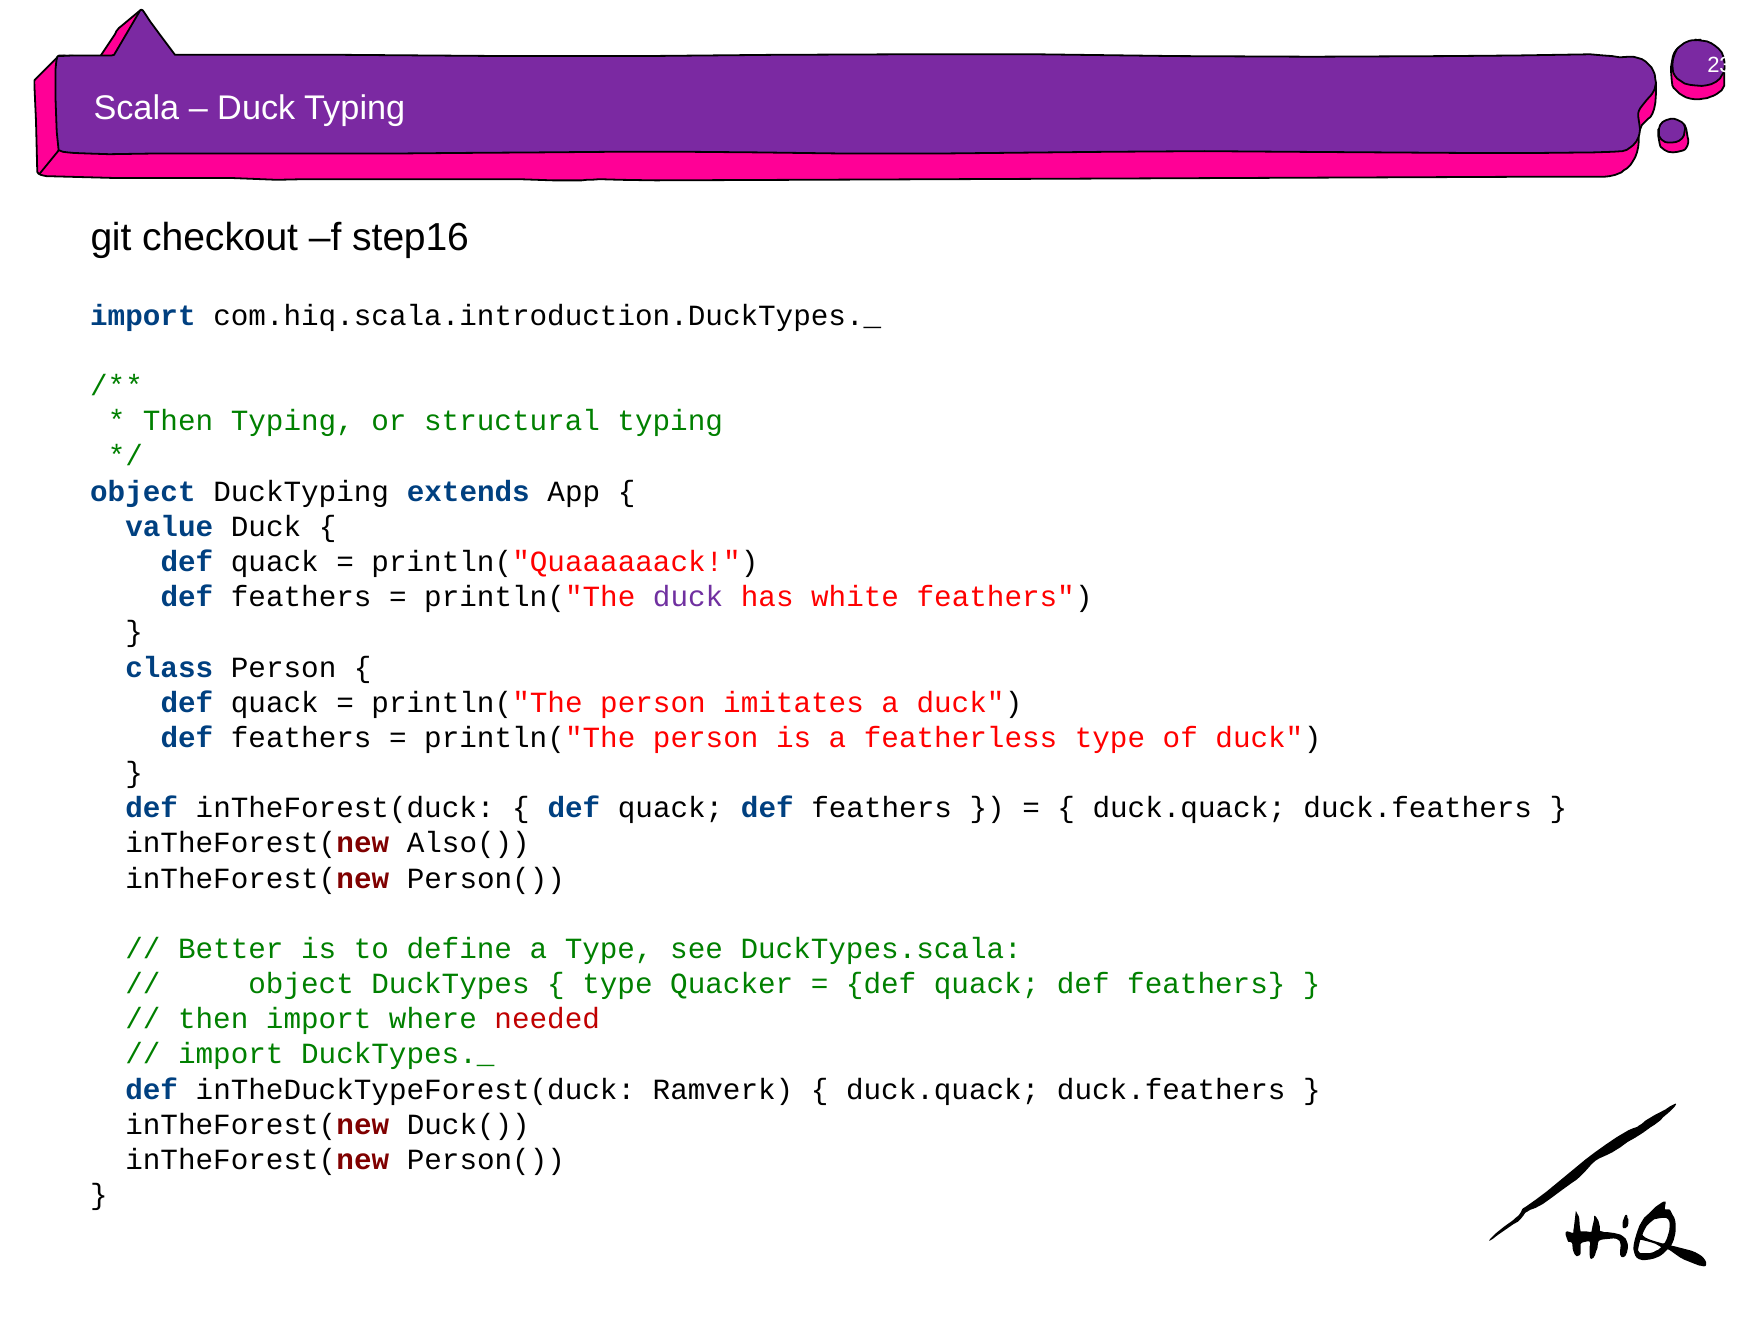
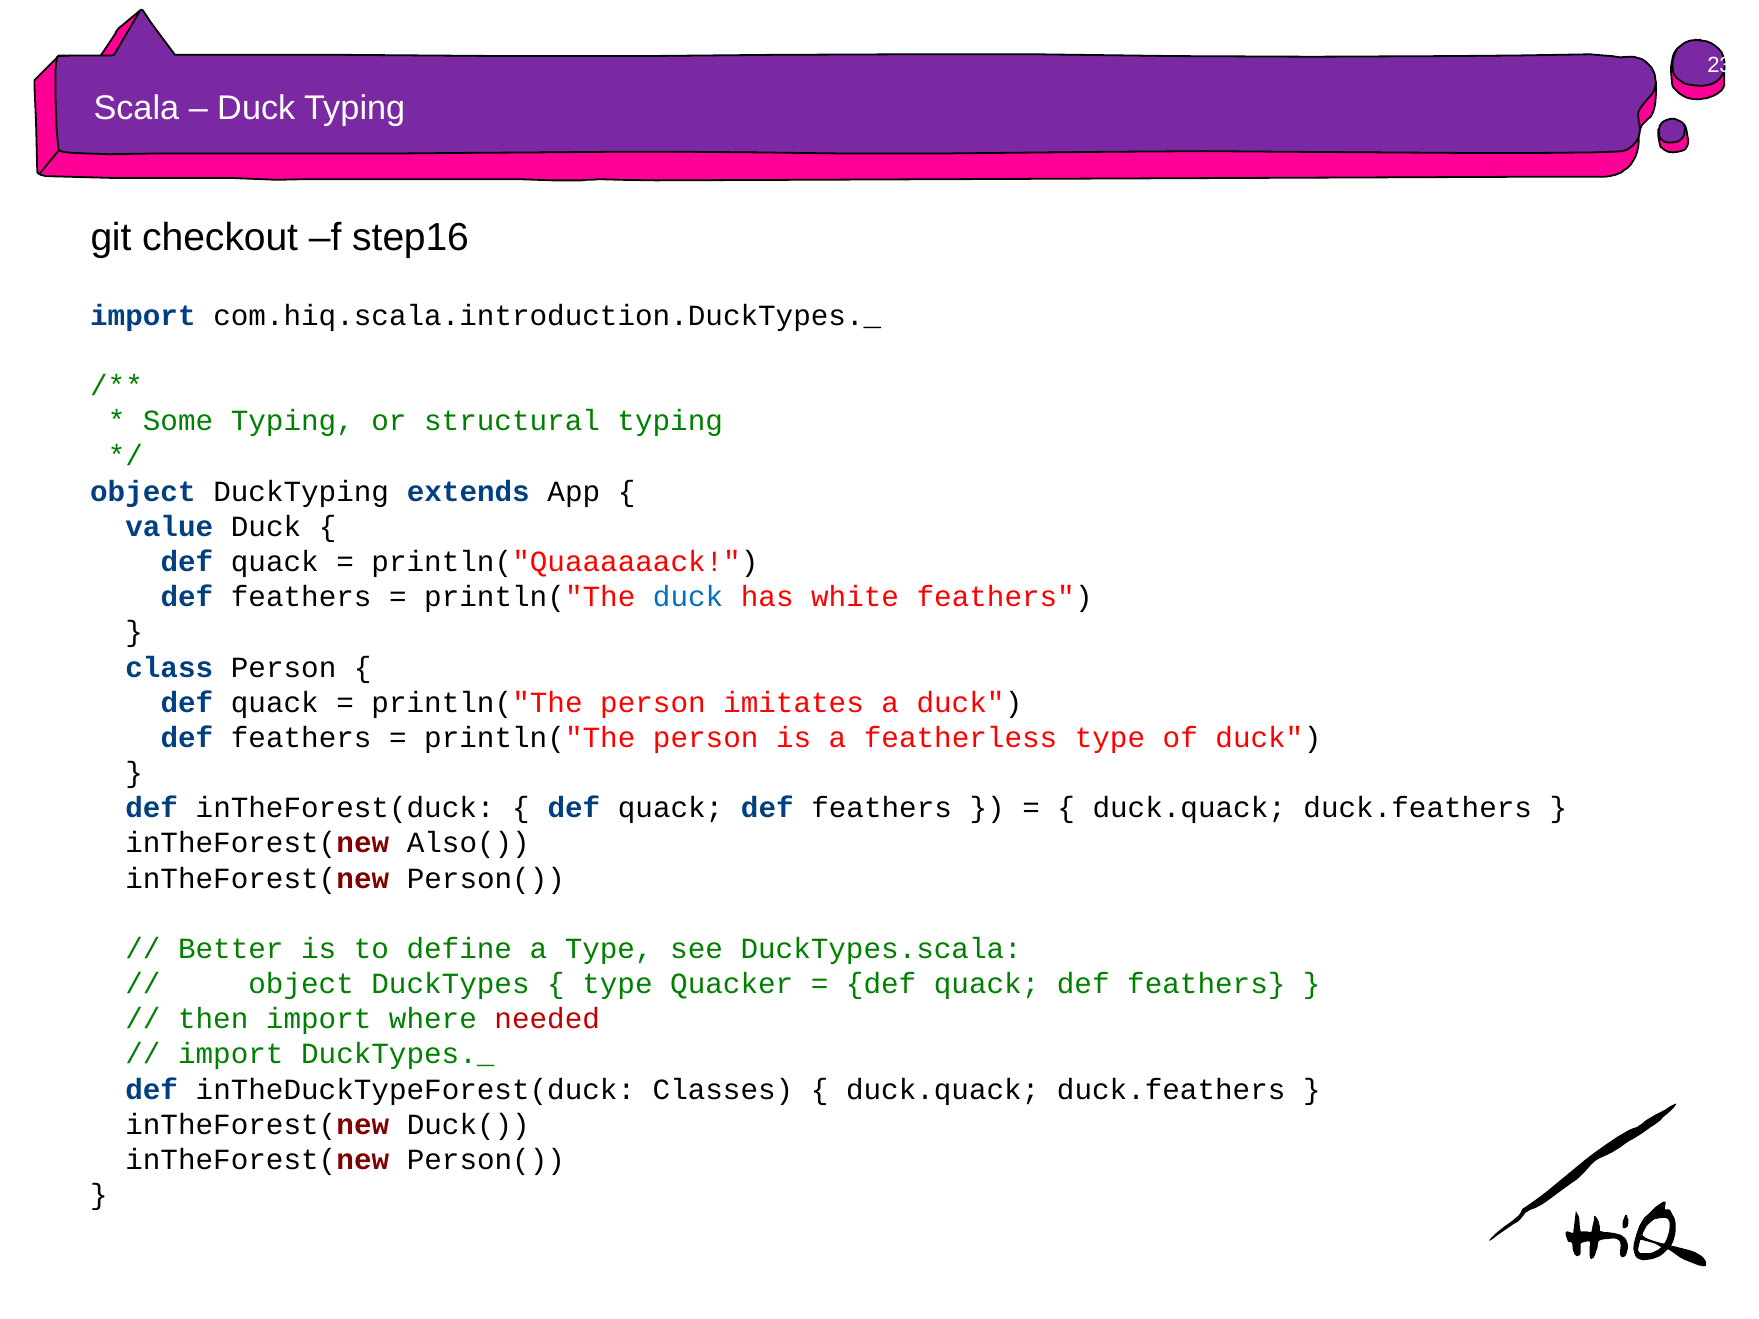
Then: Then -> Some (178, 421)
duck colour: purple -> blue (688, 597)
Ramverk: Ramverk -> Classes (723, 1090)
